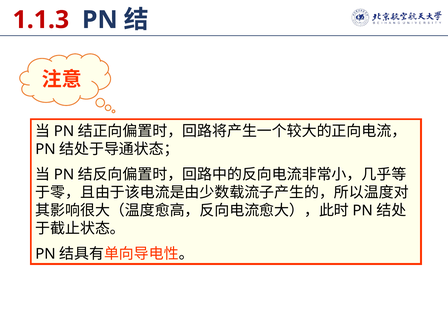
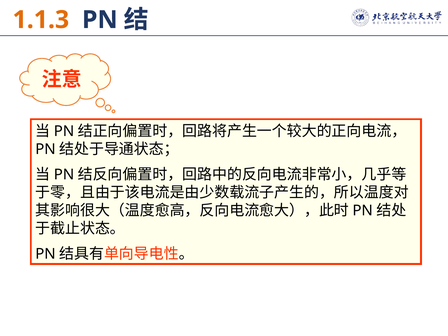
1.1.3 colour: red -> orange (41, 20)
